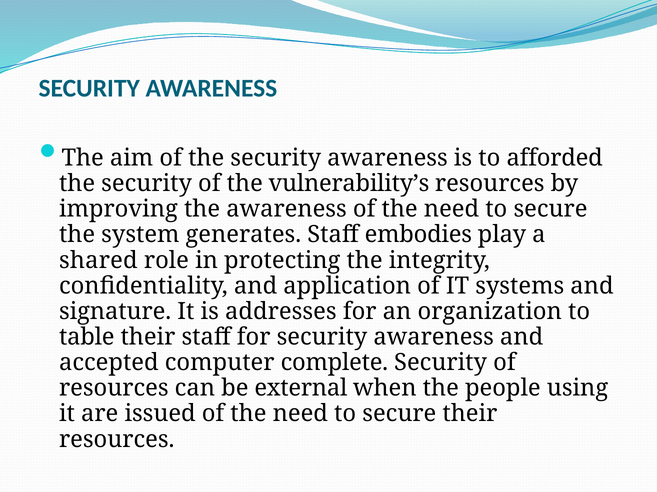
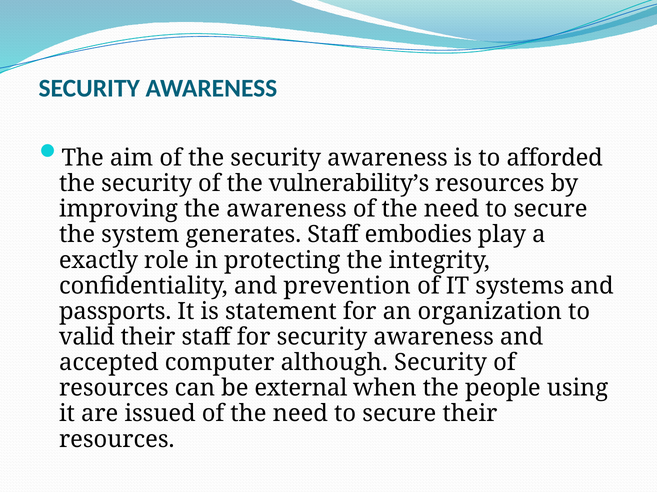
shared: shared -> exactly (99, 261)
application: application -> prevention (347, 286)
signature: signature -> passports (115, 312)
addresses: addresses -> statement (281, 312)
table: table -> valid (87, 337)
complete: complete -> although (334, 363)
